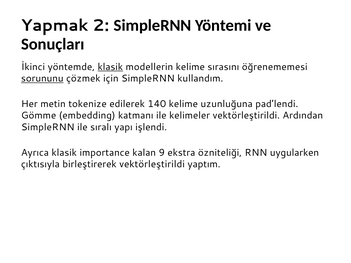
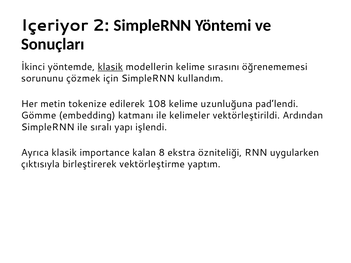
Yapmak: Yapmak -> Içeriyor (55, 25)
sorununu underline: present -> none (42, 79)
140: 140 -> 108 (157, 104)
9: 9 -> 8 (162, 153)
birleştirerek vektörleştirildi: vektörleştirildi -> vektörleştirme (152, 164)
